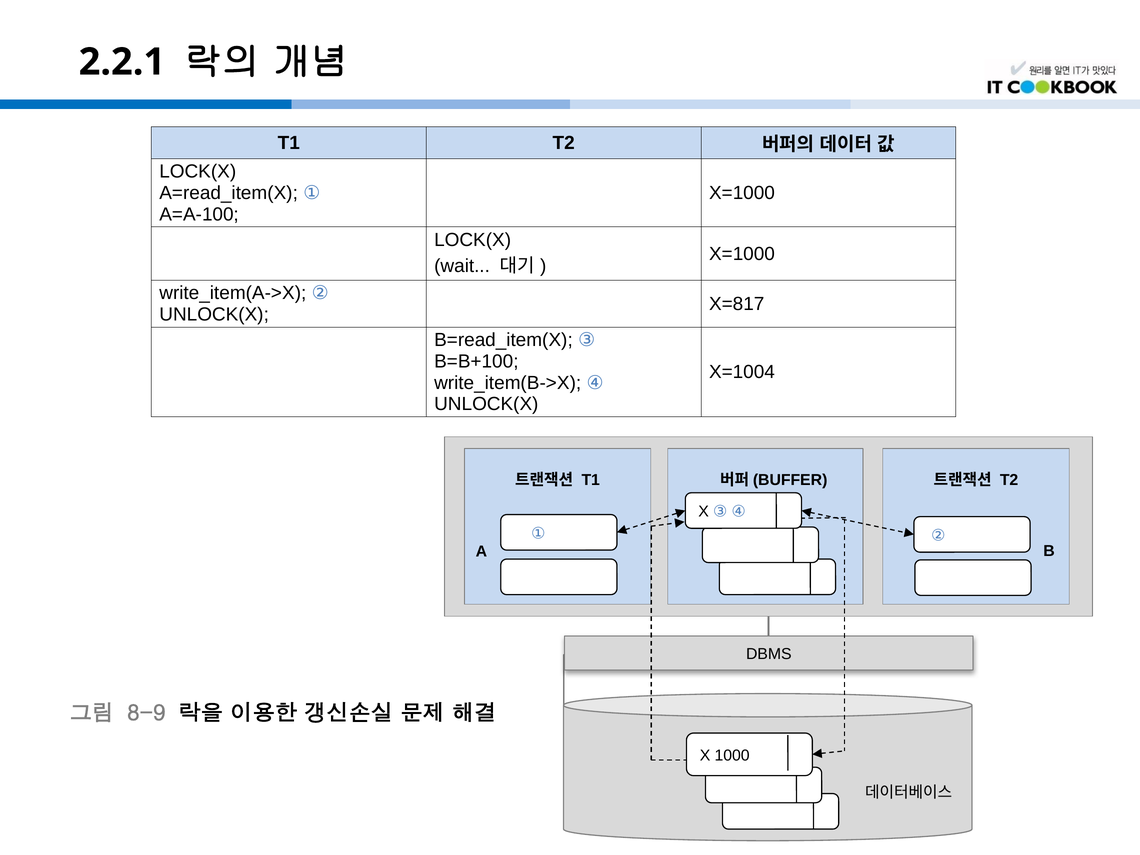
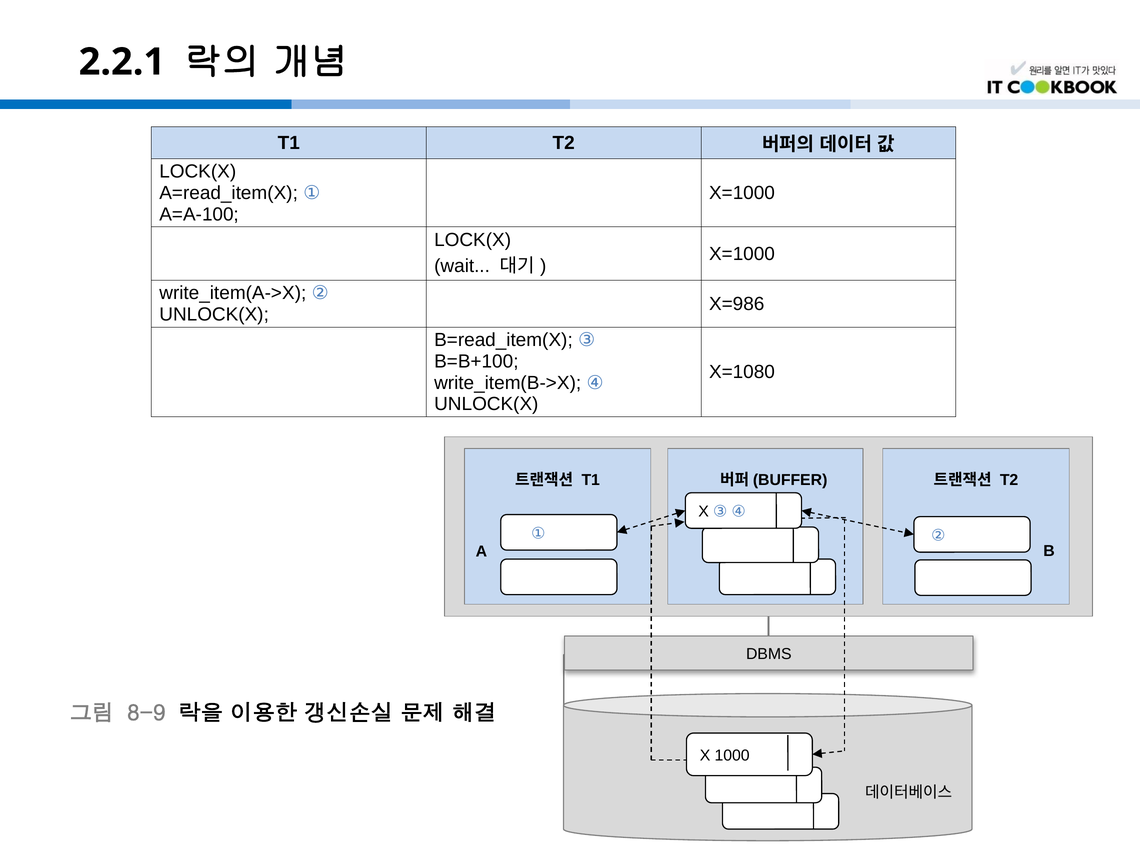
X=817: X=817 -> X=986 (737, 304)
X=1004: X=1004 -> X=1080 (742, 372)
